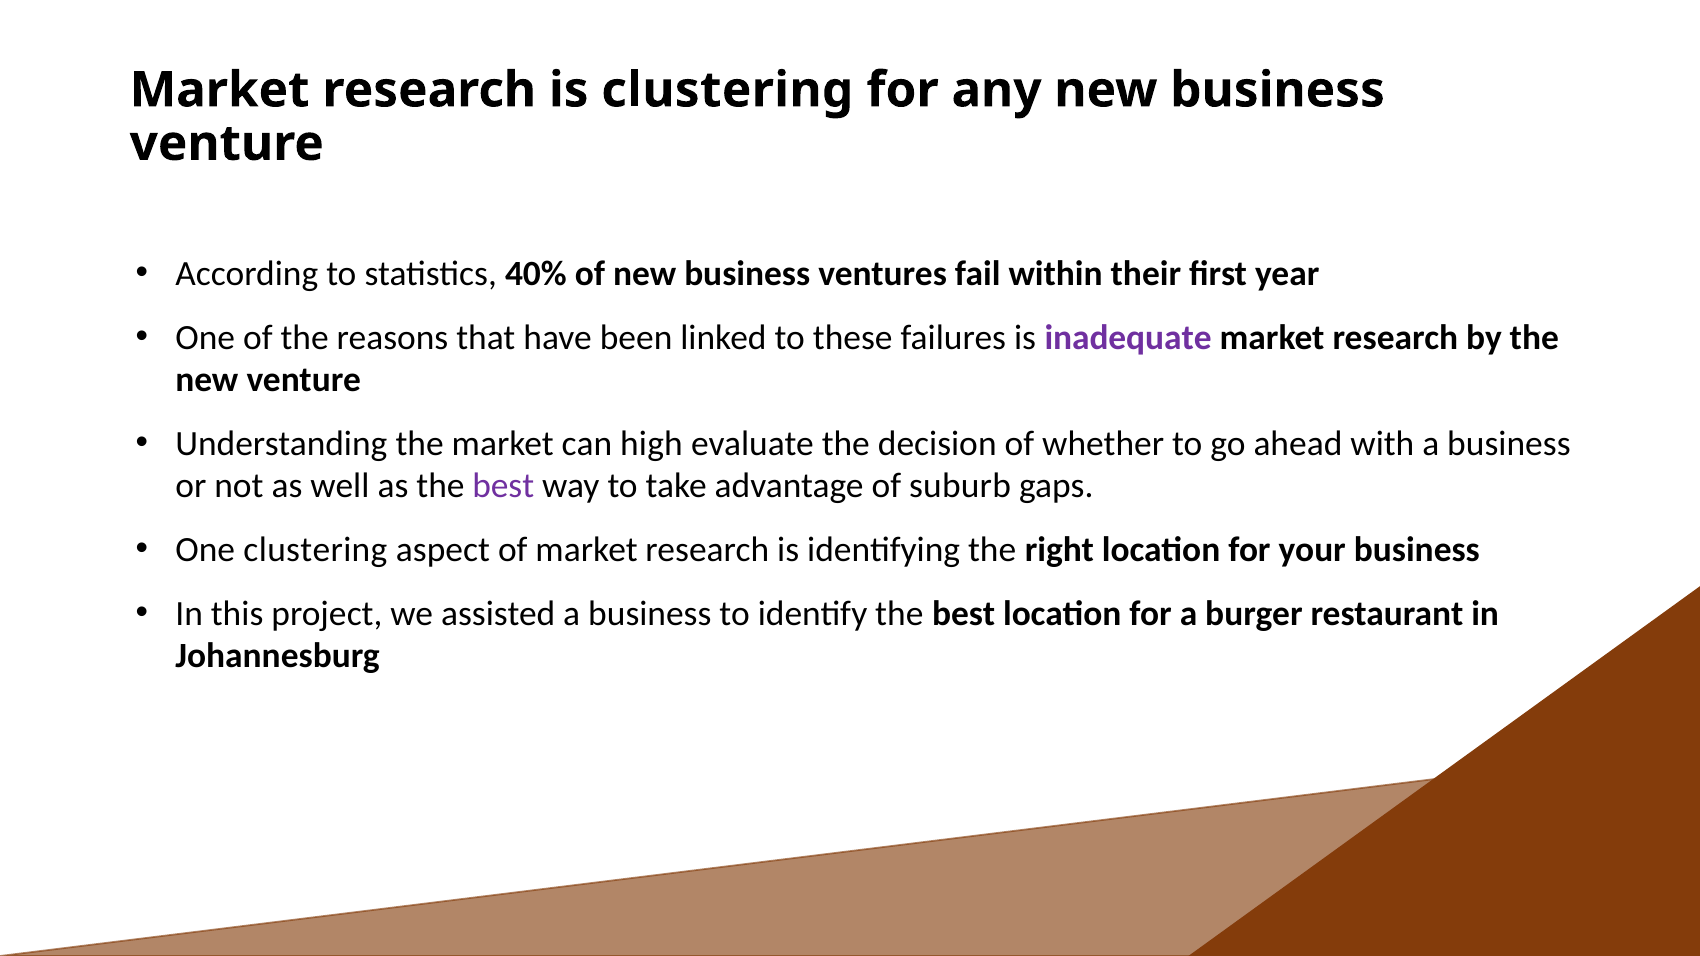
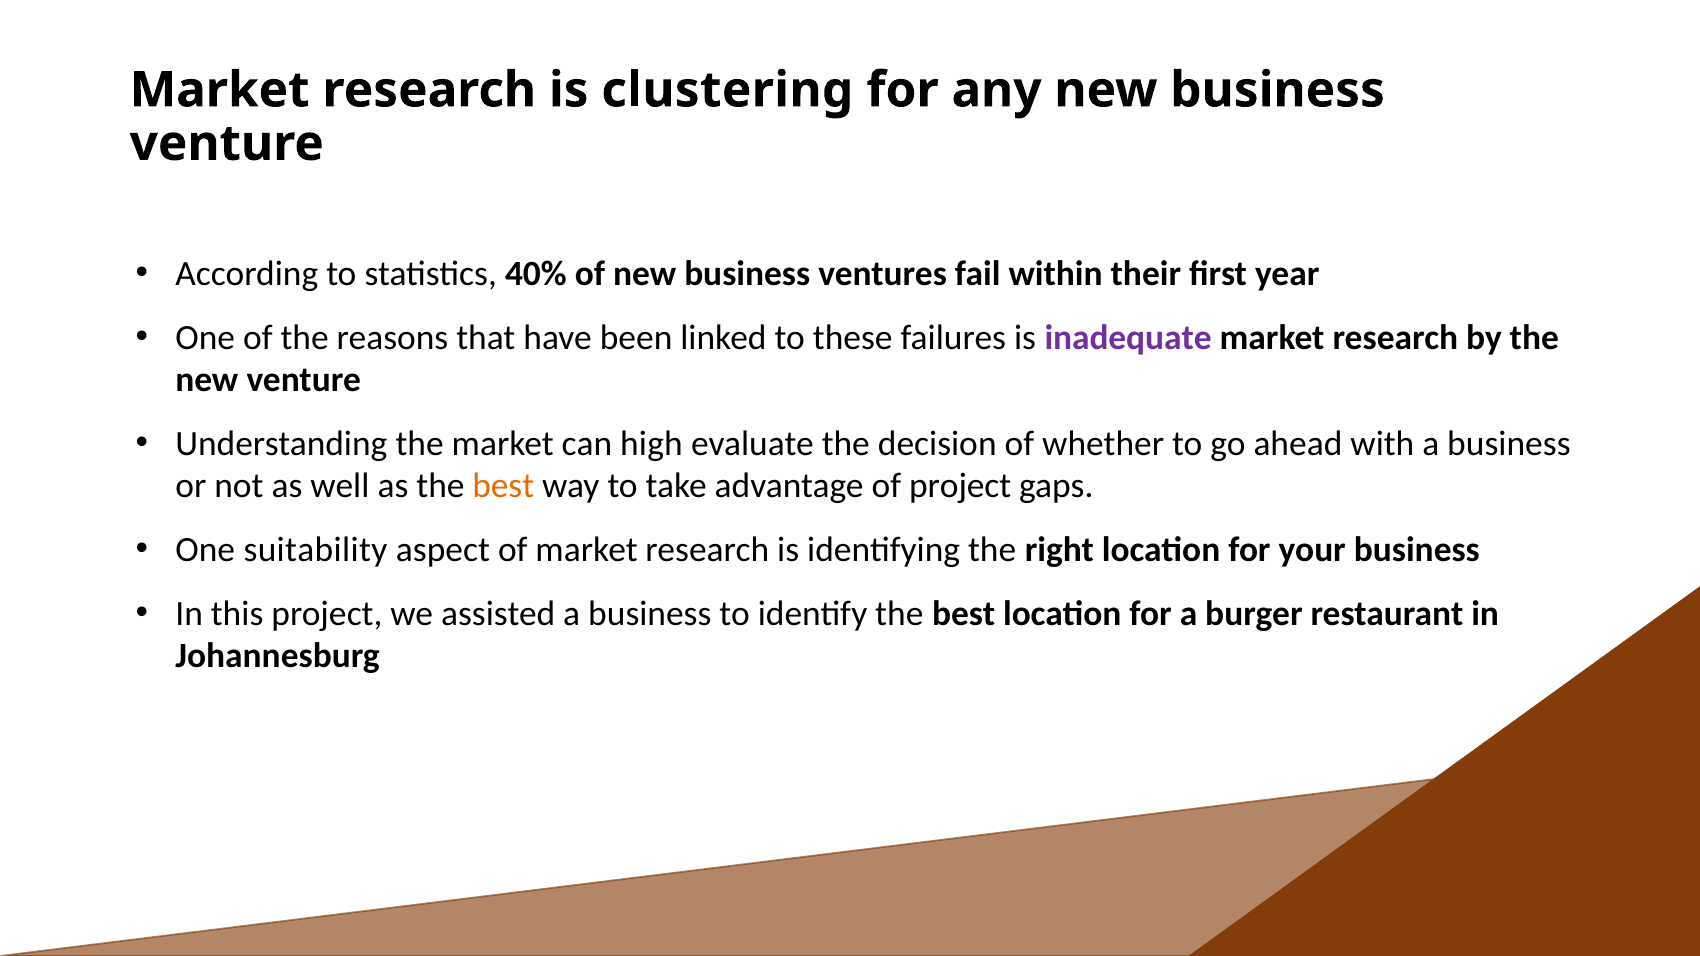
best colour: purple -> orange (503, 486)
of suburb: suburb -> project (960, 486)
One clustering: clustering -> suitability (315, 550)
